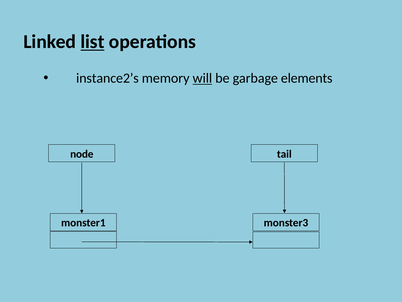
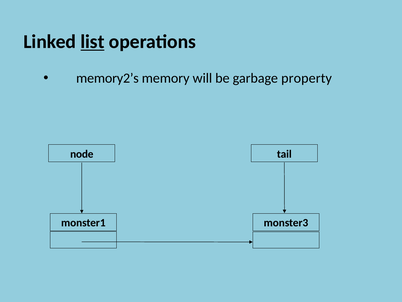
instance2’s: instance2’s -> memory2’s (107, 78)
will underline: present -> none (202, 78)
elements: elements -> property (307, 78)
